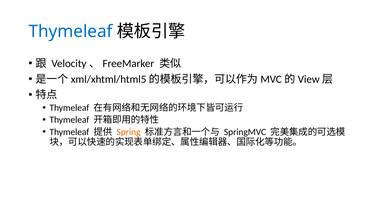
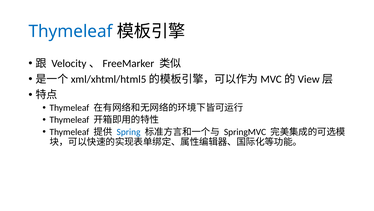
Spring colour: orange -> blue (129, 132)
